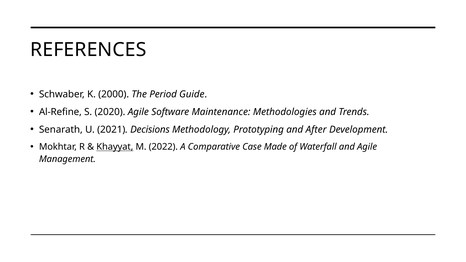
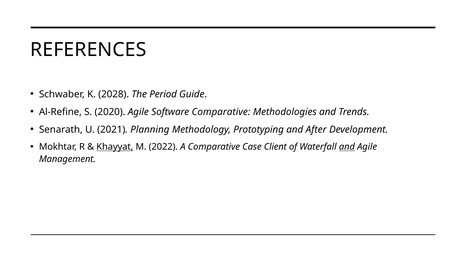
2000: 2000 -> 2028 (114, 94)
Software Maintenance: Maintenance -> Comparative (221, 112)
Decisions: Decisions -> Planning (150, 130)
Made: Made -> Client (275, 147)
and underline: none -> present (347, 147)
